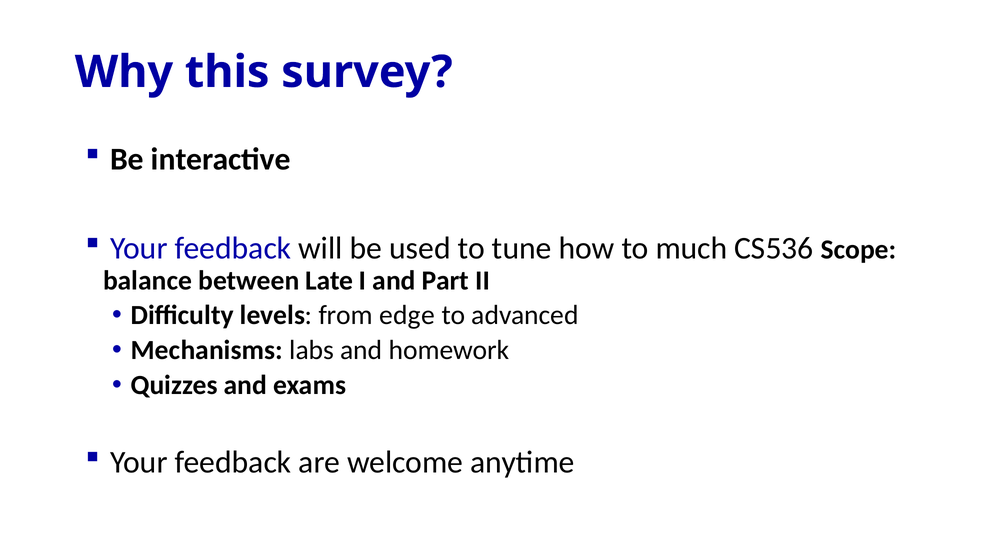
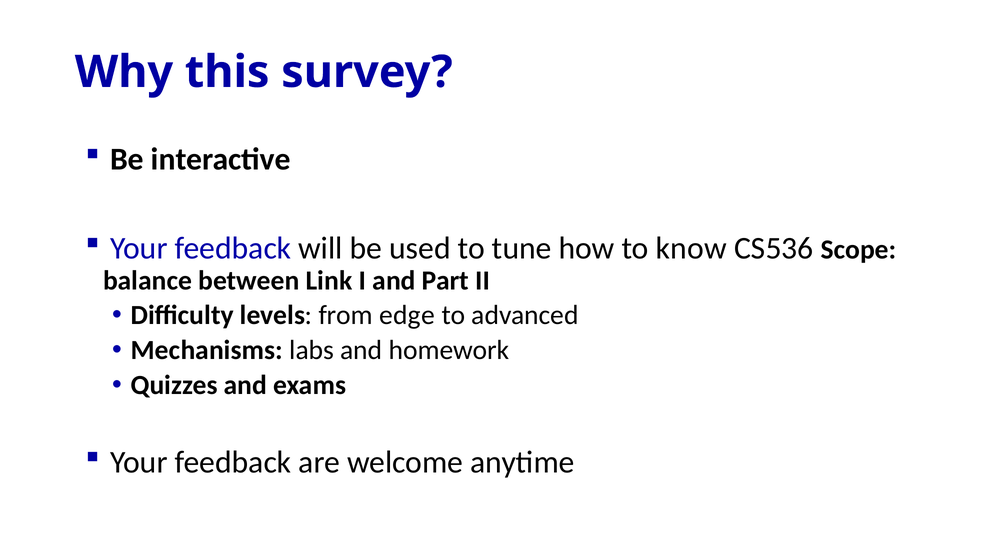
much: much -> know (691, 248)
Late: Late -> Link (329, 280)
